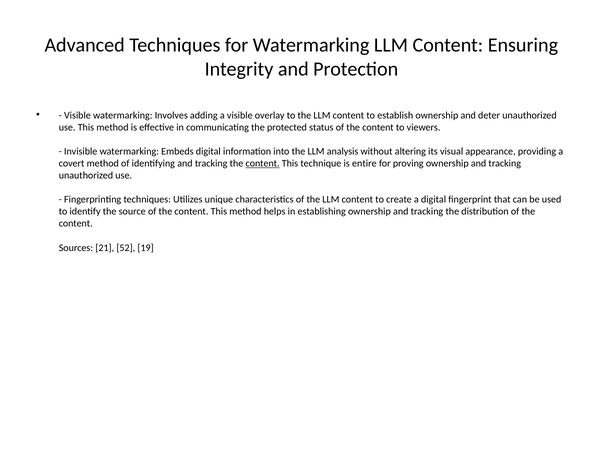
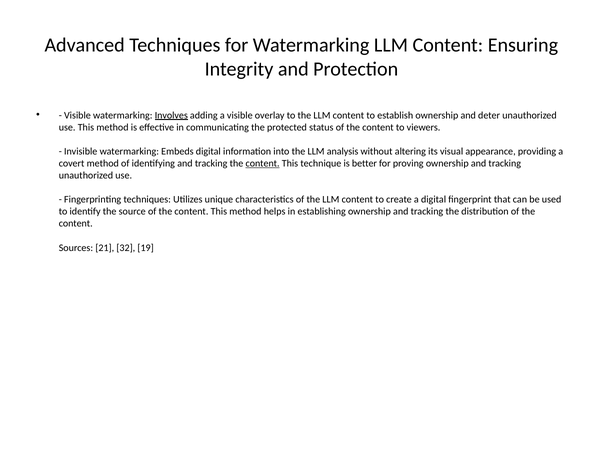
Involves underline: none -> present (171, 115)
entire: entire -> better (364, 164)
52: 52 -> 32 (126, 248)
